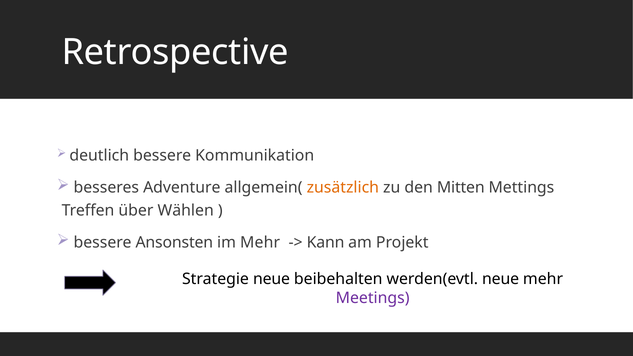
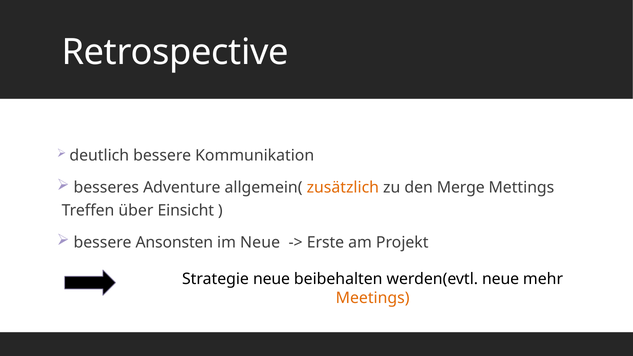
Mitten: Mitten -> Merge (461, 188)
Wählen: Wählen -> Einsicht (186, 210)
im Mehr: Mehr -> Neue (260, 243)
Kann: Kann -> Erste (325, 243)
Meetings colour: purple -> orange (373, 298)
